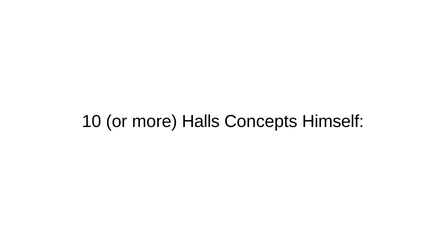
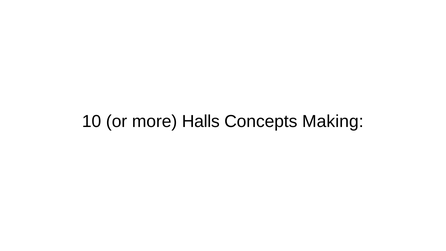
Himself: Himself -> Making (333, 121)
